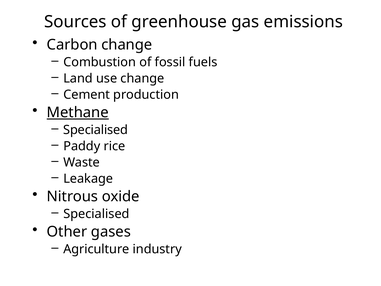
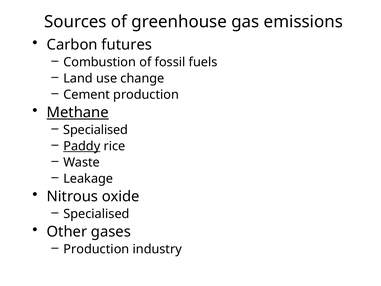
Carbon change: change -> futures (127, 45)
Paddy underline: none -> present (82, 146)
Agriculture: Agriculture -> Production (96, 249)
